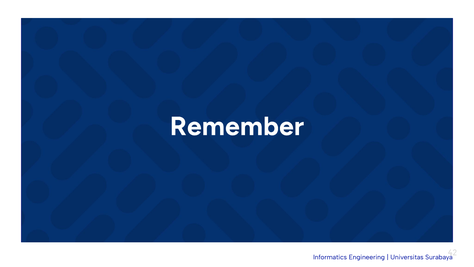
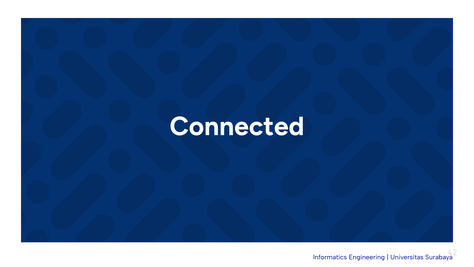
Remember: Remember -> Connected (237, 126)
